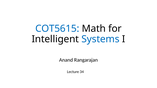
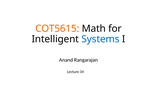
COT5615 colour: blue -> orange (57, 29)
